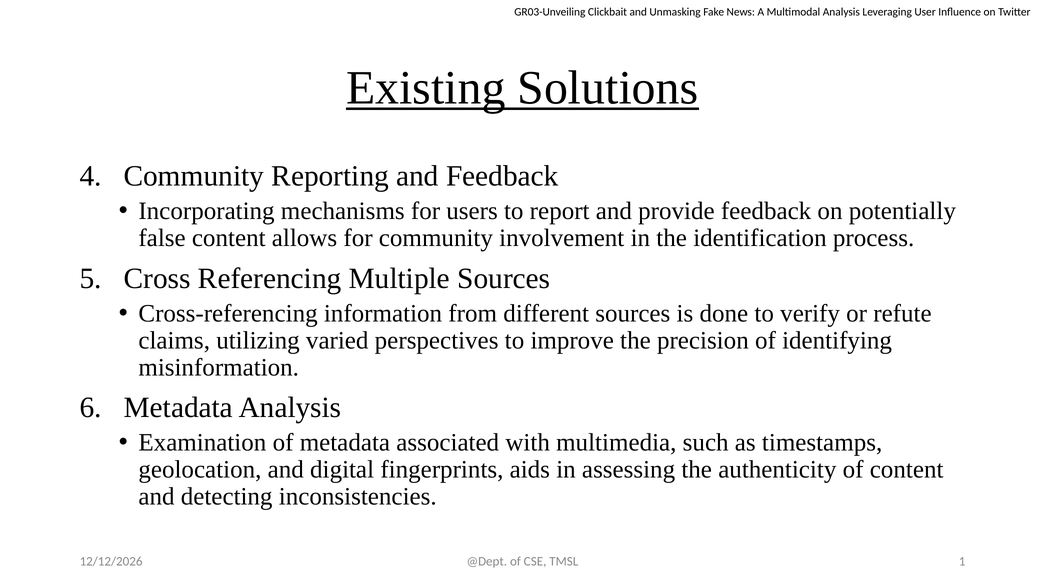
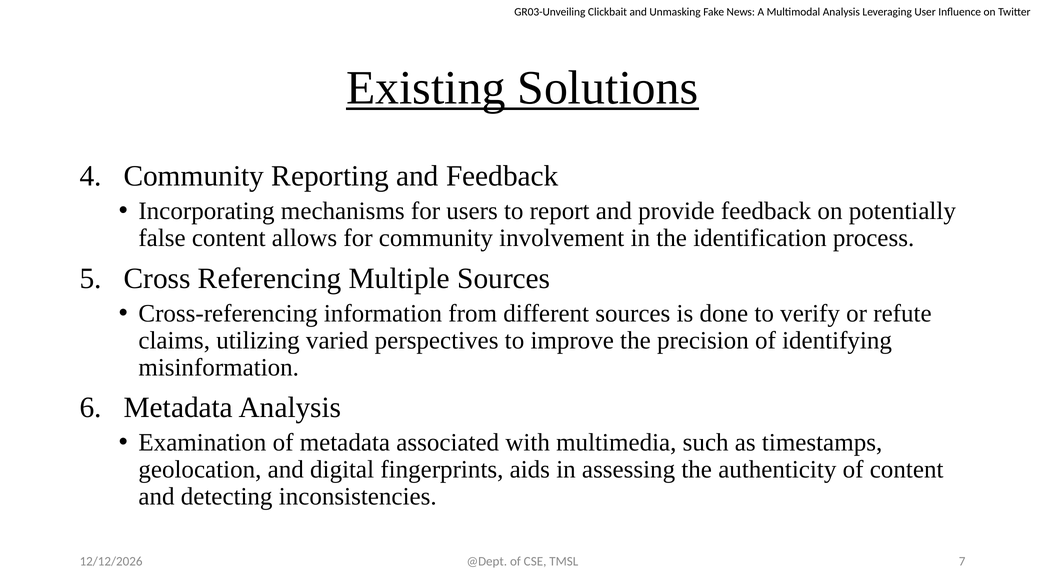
1: 1 -> 7 (962, 561)
